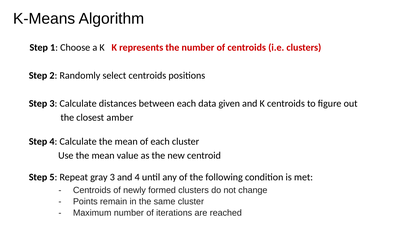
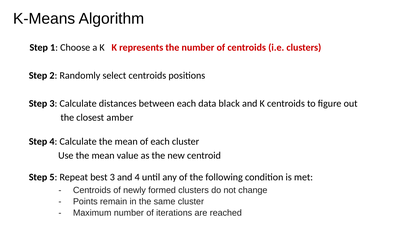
given: given -> black (229, 104)
gray: gray -> best (99, 177)
